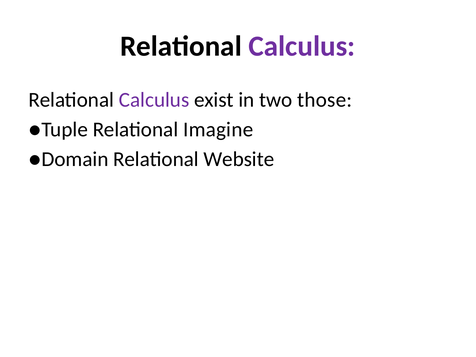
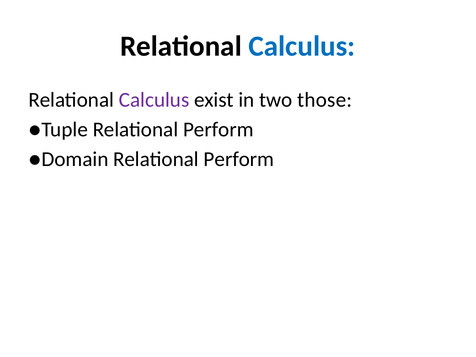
Calculus colour: purple -> blue (302, 46)
●Tuple Relational Imagine: Imagine -> Perform (218, 129)
●Domain Relational Website: Website -> Perform (239, 159)
